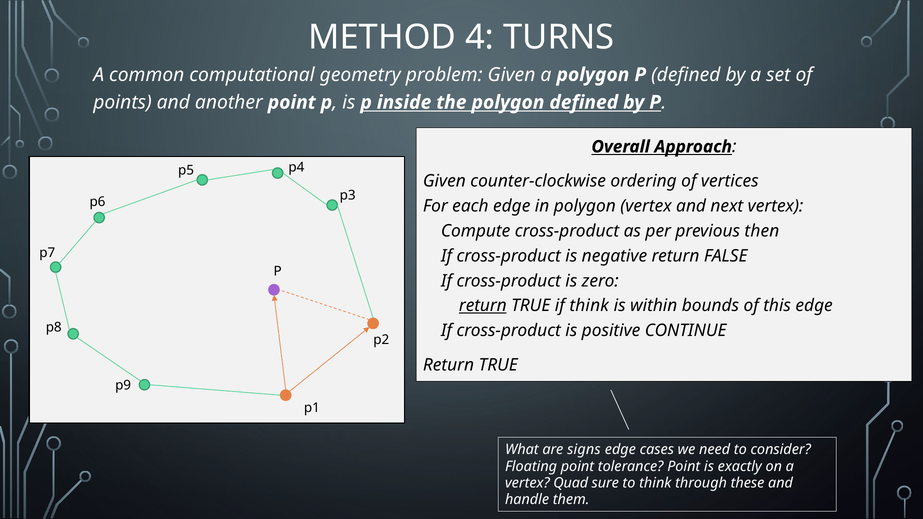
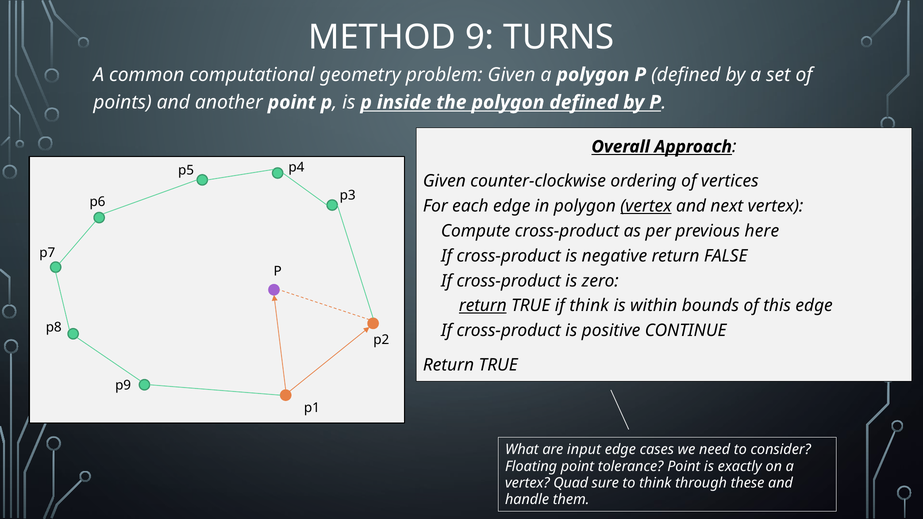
4: 4 -> 9 (480, 38)
vertex underline: none -> present (646, 206)
then: then -> here (762, 231)
signs: signs -> input (584, 450)
